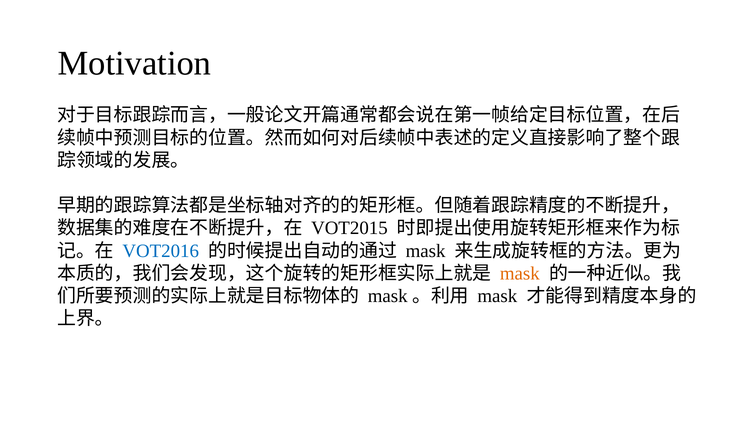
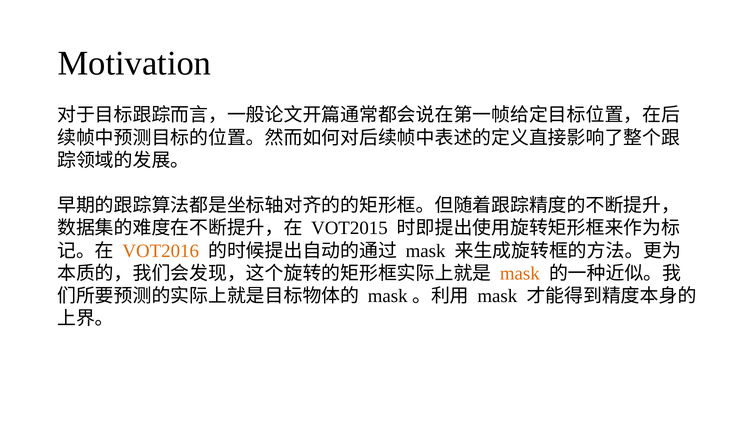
VOT2016 colour: blue -> orange (161, 251)
